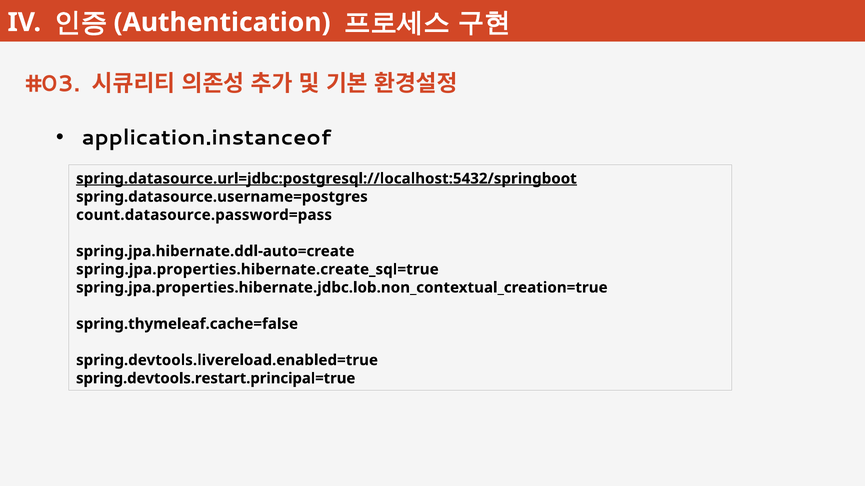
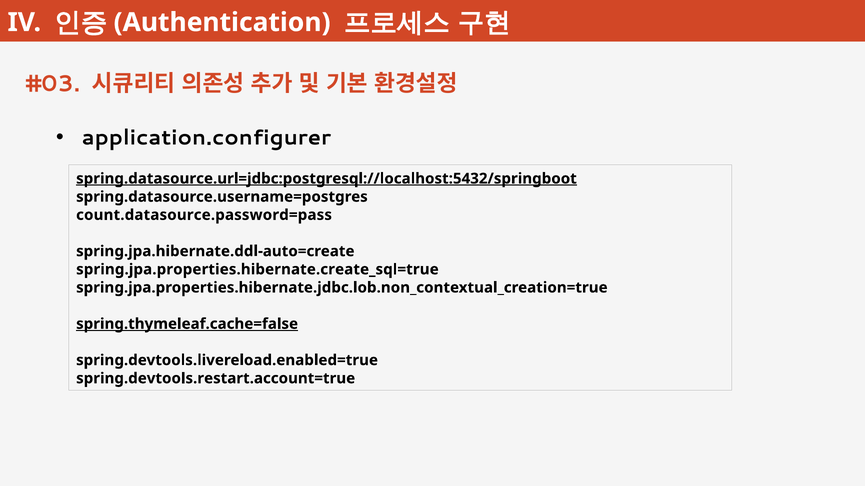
application.instanceof: application.instanceof -> application.configurer (206, 138)
spring.thymeleaf.cache=false underline: none -> present (187, 324)
spring.devtools.restart.principal=true: spring.devtools.restart.principal=true -> spring.devtools.restart.account=true (216, 379)
